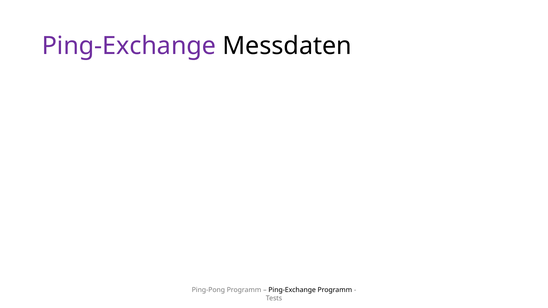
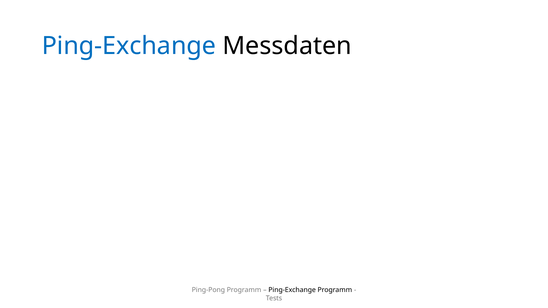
Ping-Exchange colour: purple -> blue (129, 46)
